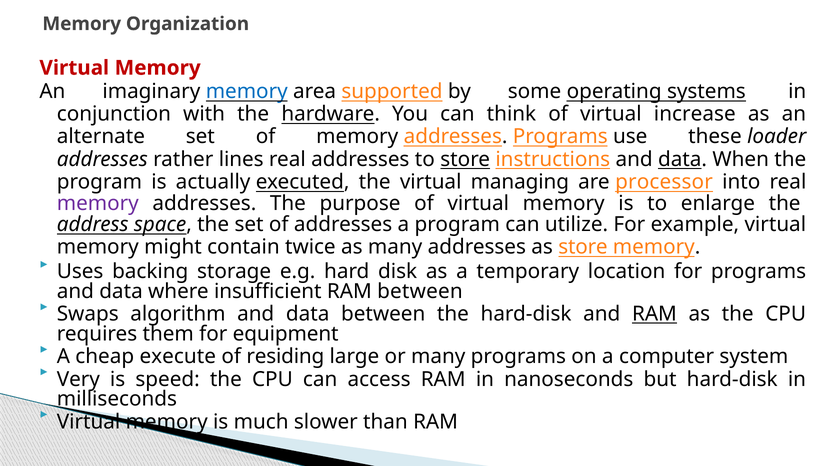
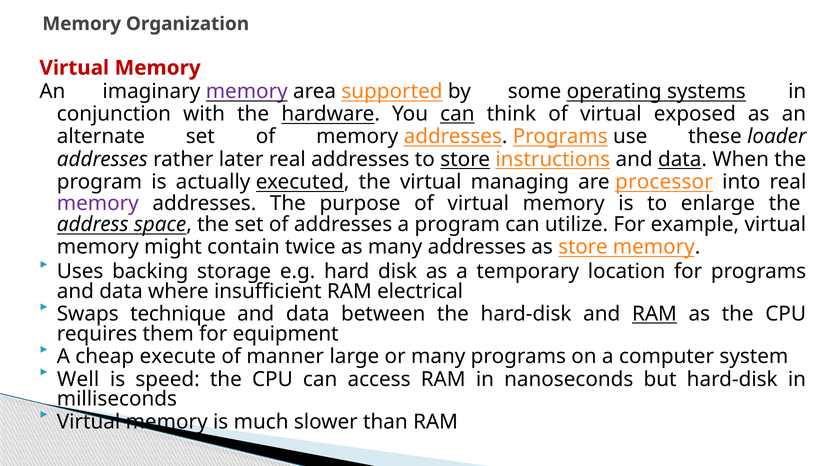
memory colour: blue -> purple (247, 91)
can underline: none -> present (457, 114)
increase: increase -> exposed (695, 114)
lines: lines -> later (241, 159)
RAM between: between -> electrical (420, 291)
algorithm: algorithm -> technique (178, 314)
residing: residing -> manner (285, 356)
Very: Very -> Well (78, 379)
